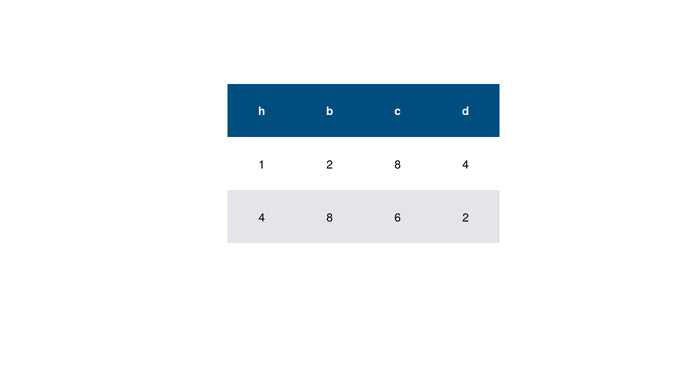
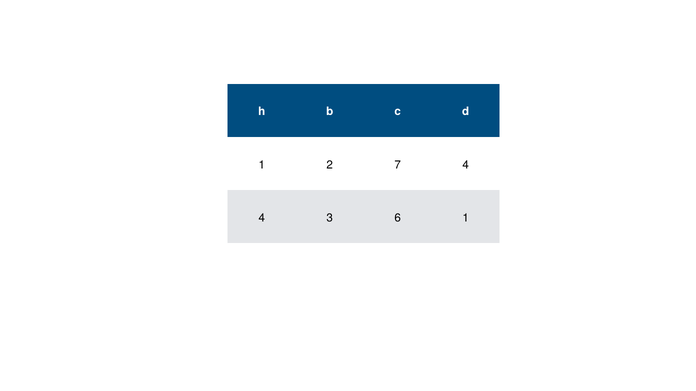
8: 8 -> 7 (398, 165)
4 8: 8 -> 3 (330, 218)
6 2: 2 -> 1 (466, 218)
